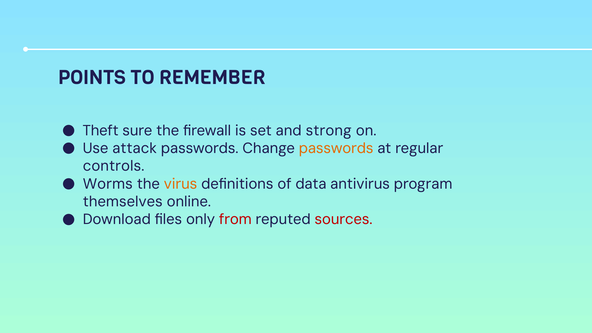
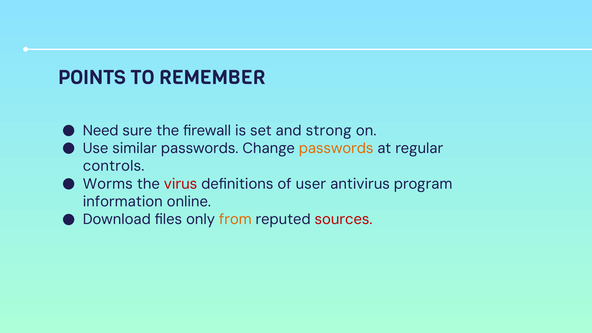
Theft: Theft -> Need (101, 131)
attack: attack -> similar (135, 148)
virus colour: orange -> red (181, 184)
data: data -> user (311, 184)
themselves: themselves -> information (123, 202)
from colour: red -> orange (235, 219)
